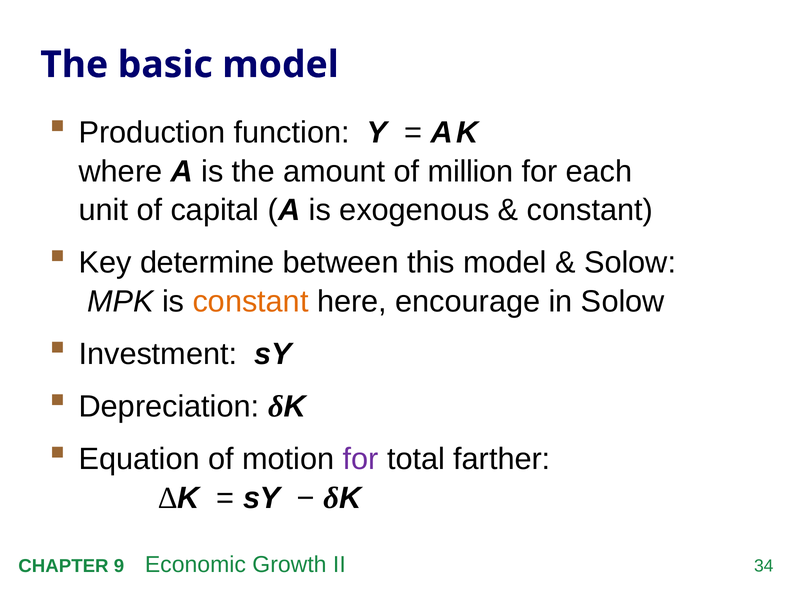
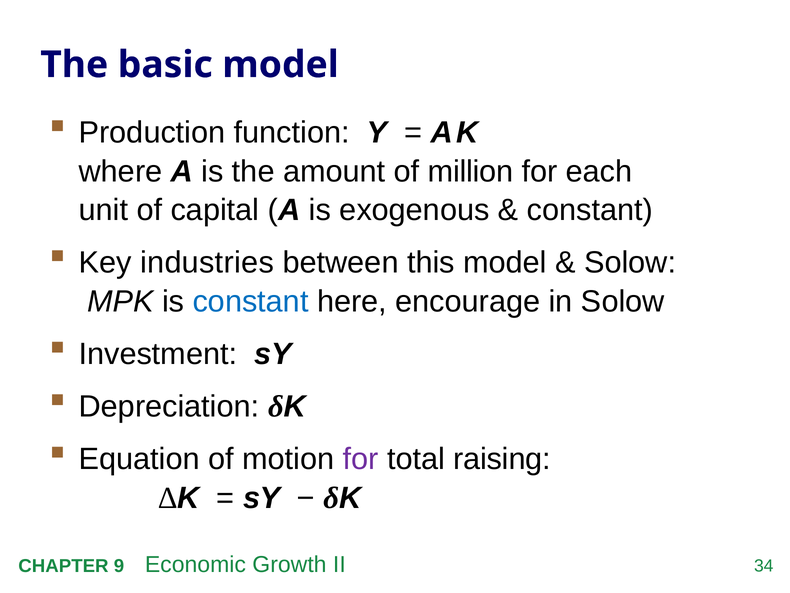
determine: determine -> industries (207, 263)
constant colour: orange -> blue (251, 301)
farther: farther -> raising (502, 459)
